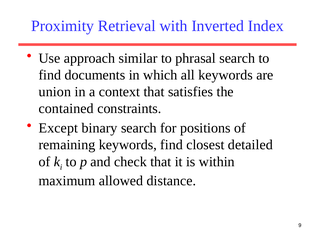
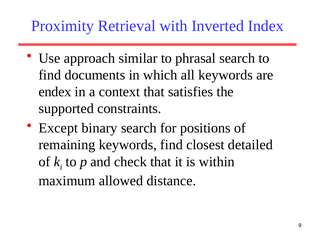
union: union -> endex (55, 92)
contained: contained -> supported (66, 109)
